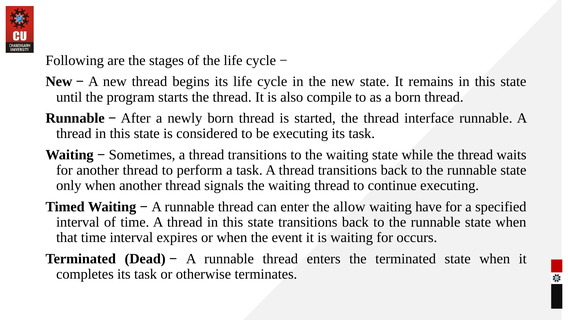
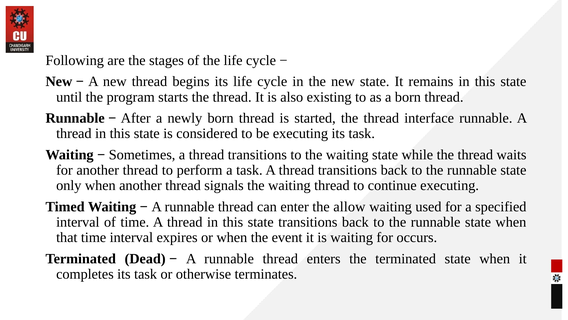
compile: compile -> existing (329, 97)
have: have -> used (428, 207)
